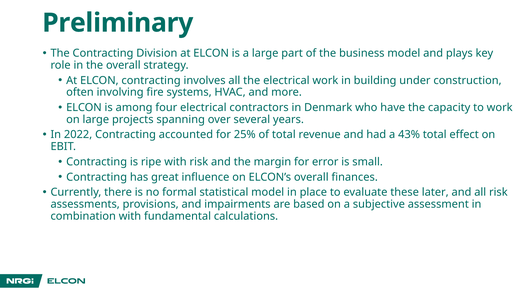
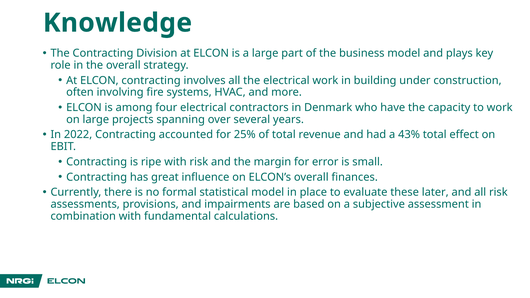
Preliminary: Preliminary -> Knowledge (118, 23)
